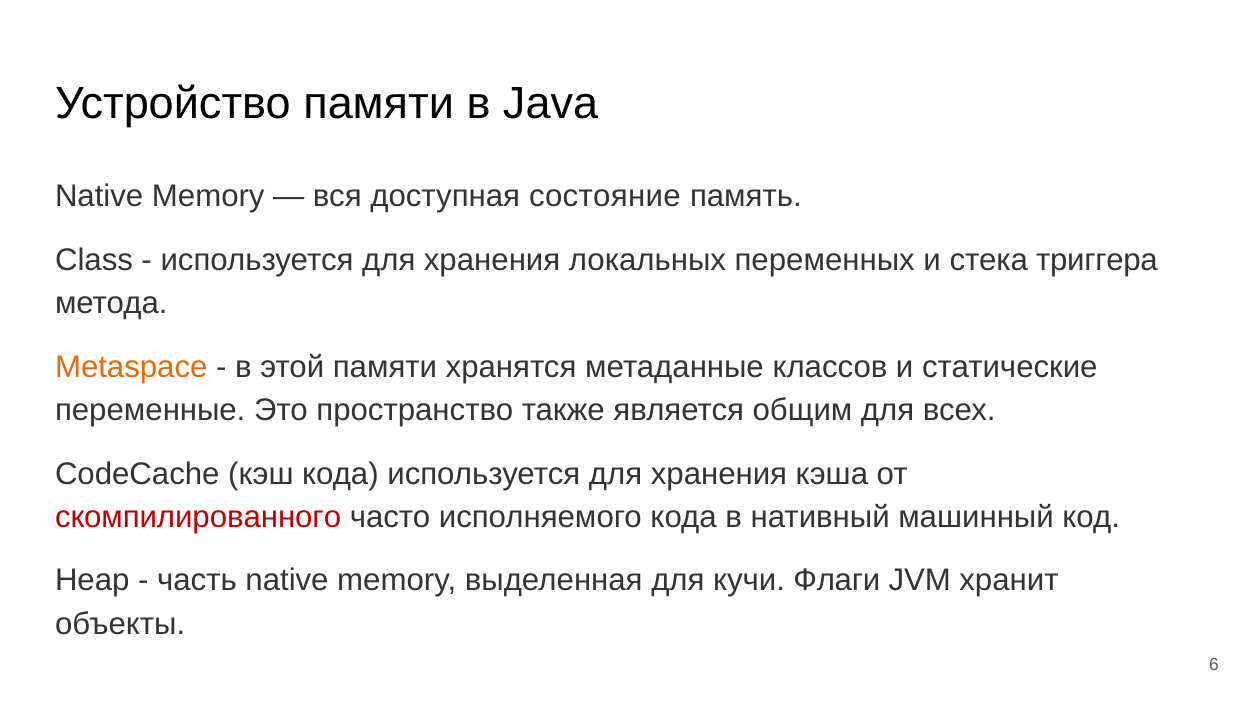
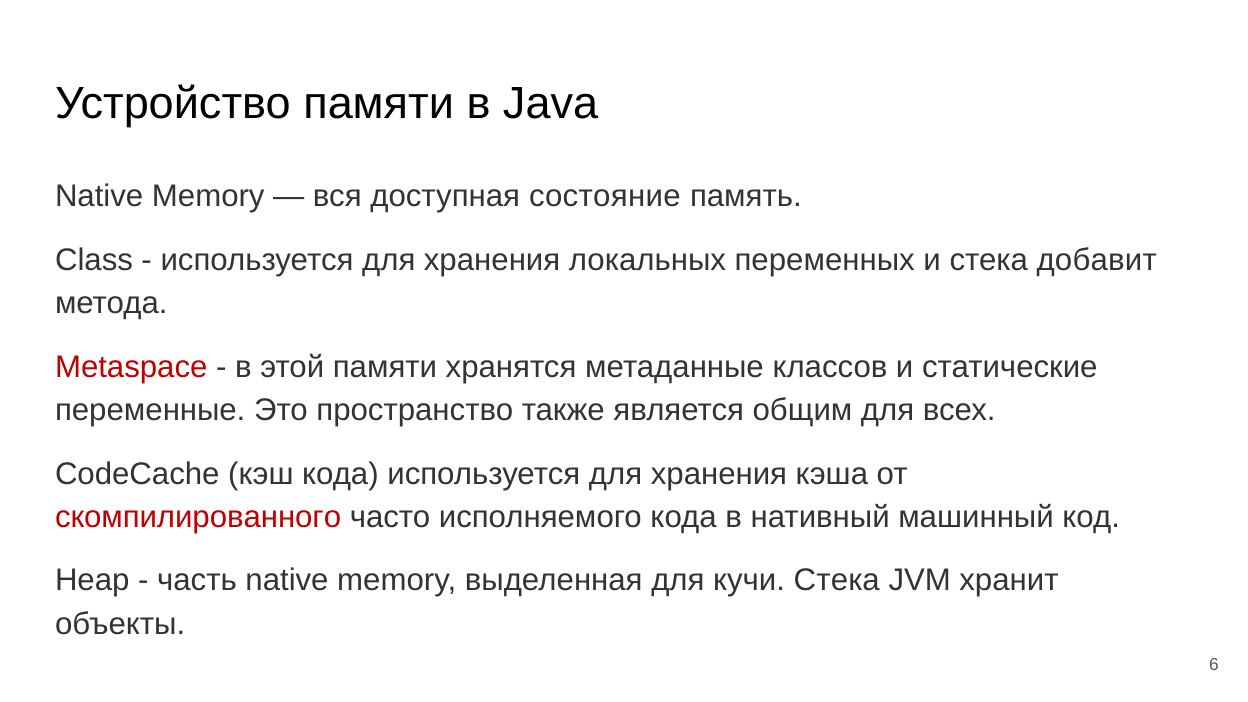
триггера: триггера -> добавит (1097, 260)
Metaspace colour: orange -> red (131, 367)
кучи Флаги: Флаги -> Стека (837, 581)
